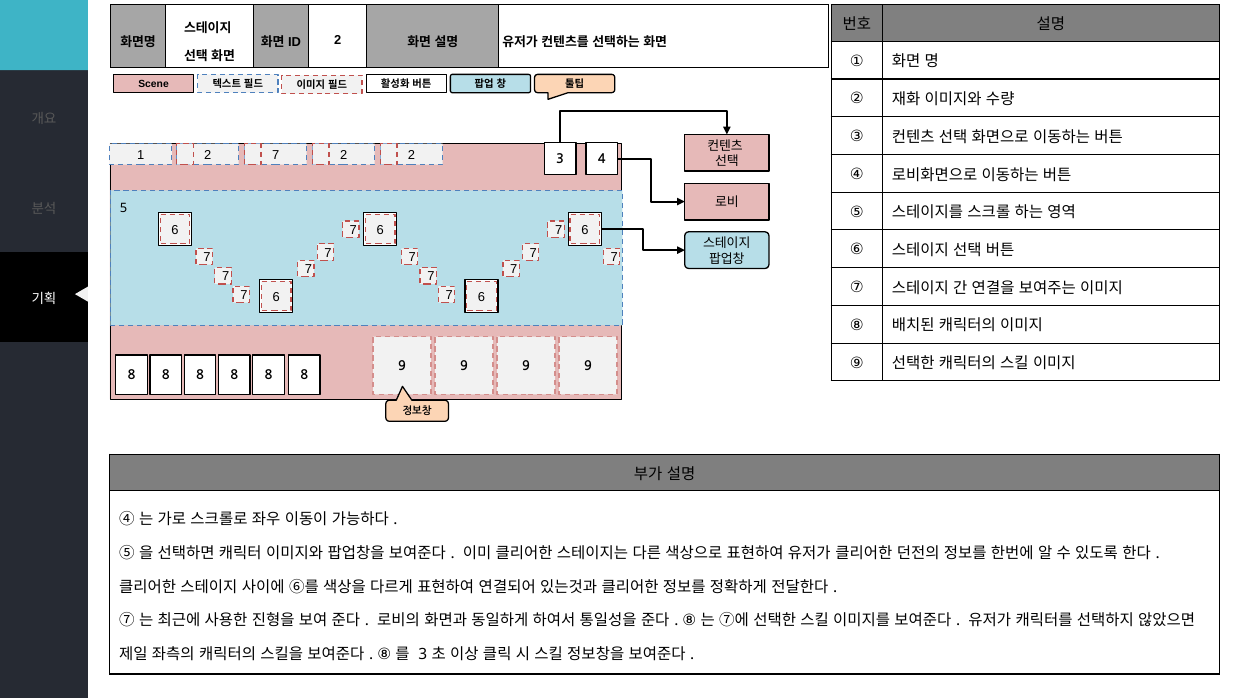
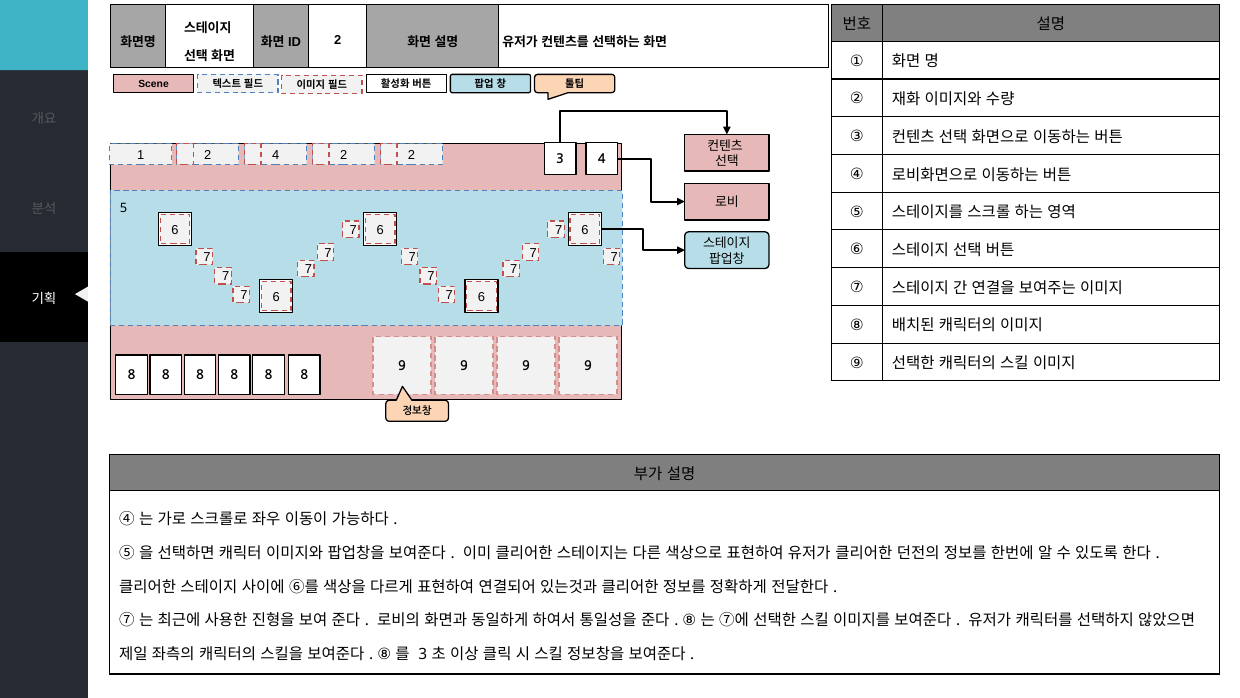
2 7: 7 -> 4 (276, 155)
